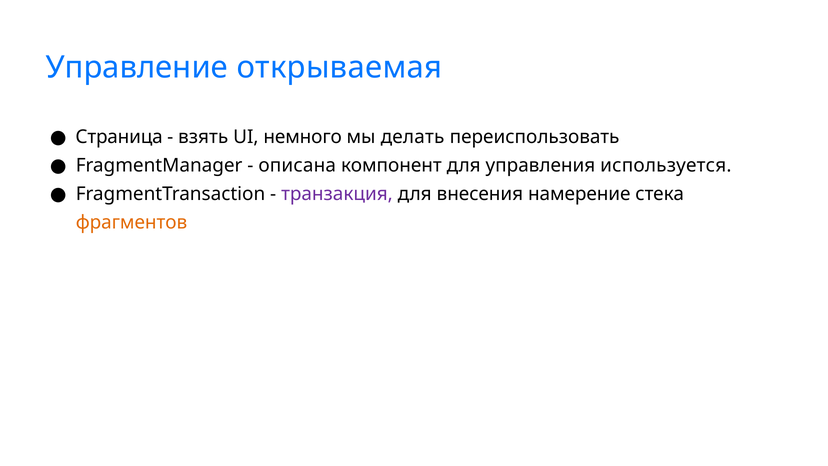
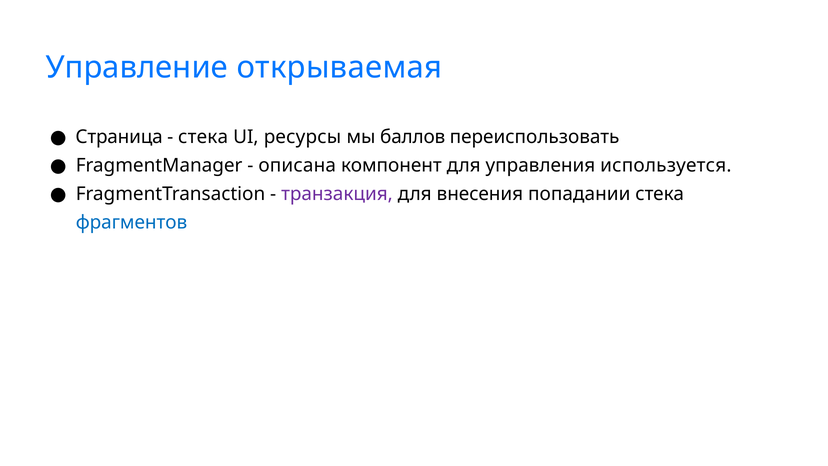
взять: взять -> стека (203, 137)
немного: немного -> ресурсы (302, 137)
делать: делать -> баллов (413, 137)
намерение: намерение -> попадании (579, 194)
фрагментов colour: orange -> blue (131, 222)
